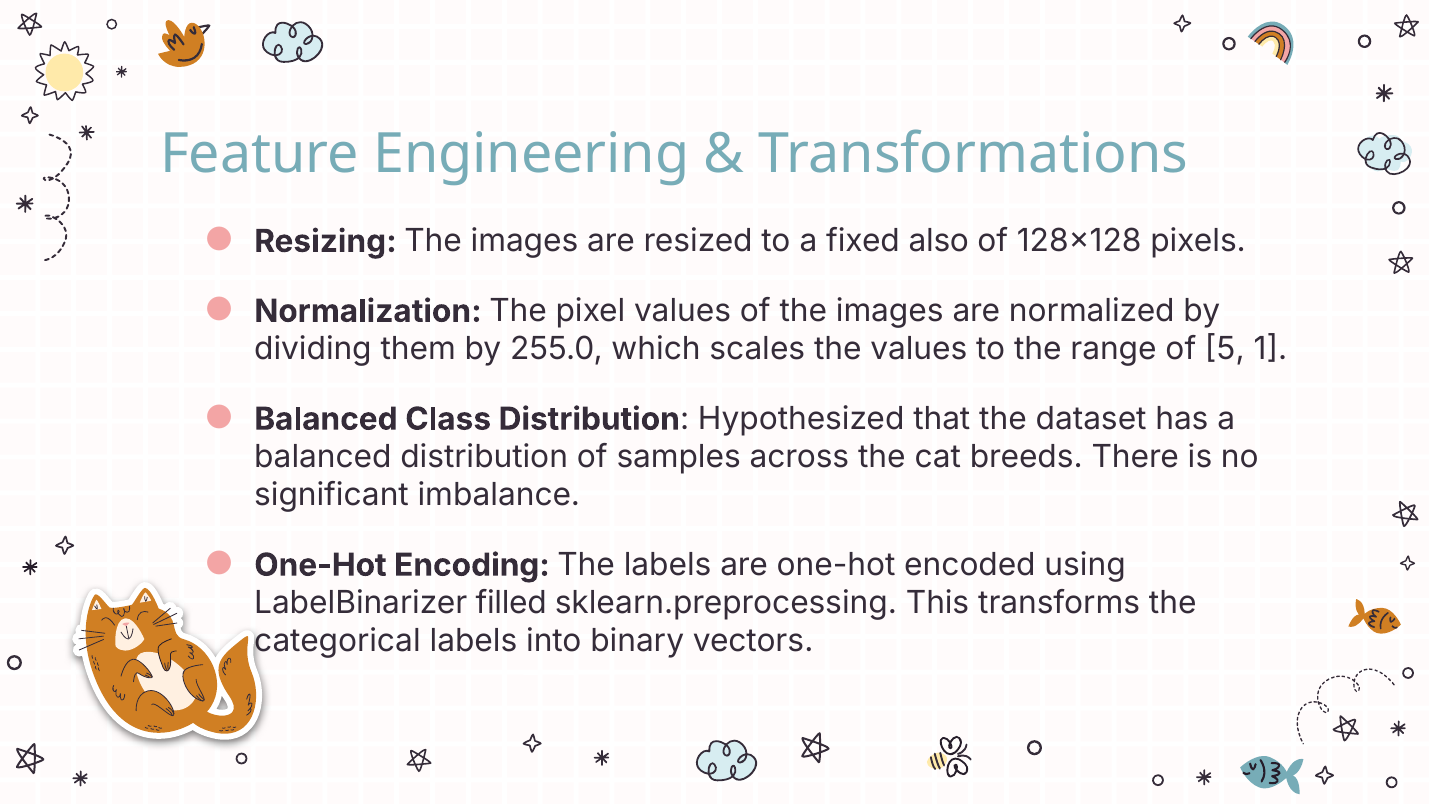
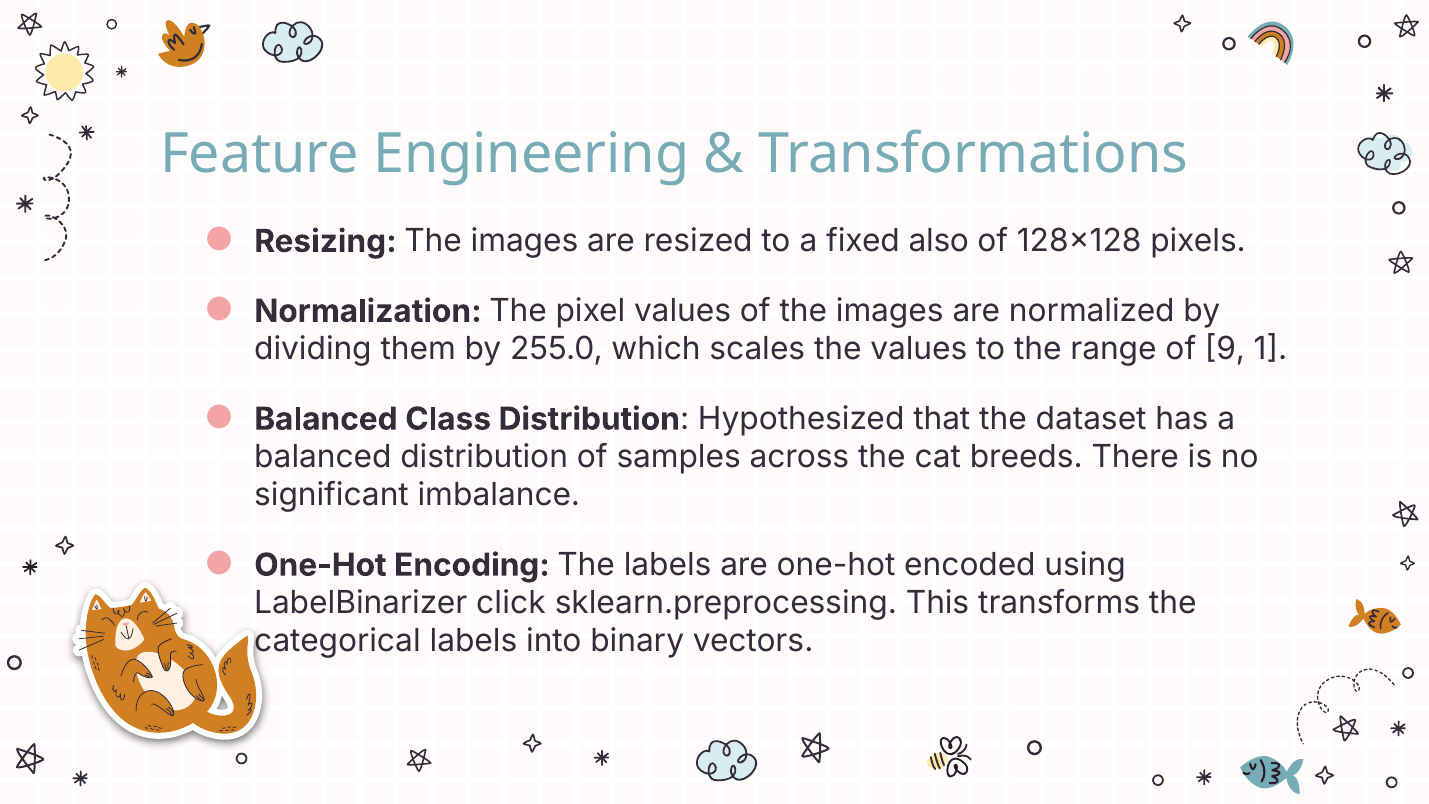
5: 5 -> 9 (1225, 349)
filled: filled -> click (511, 603)
